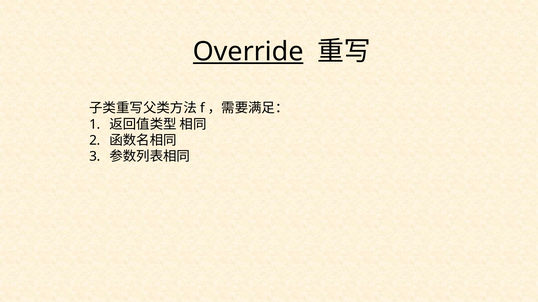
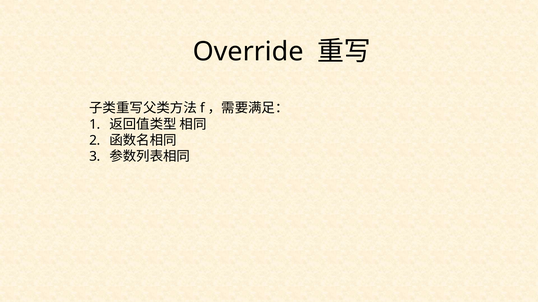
Override underline: present -> none (248, 52)
